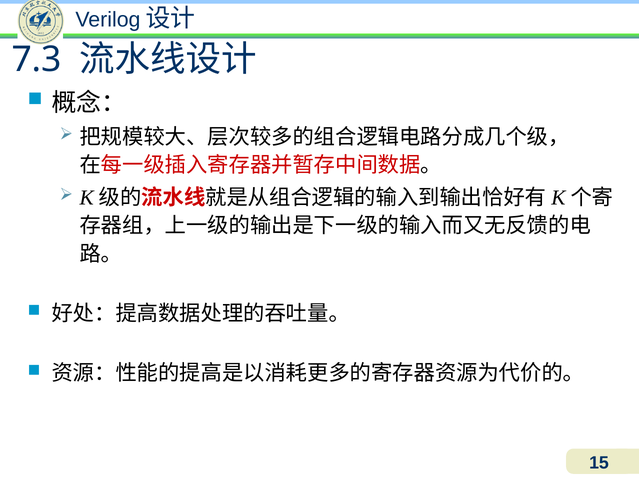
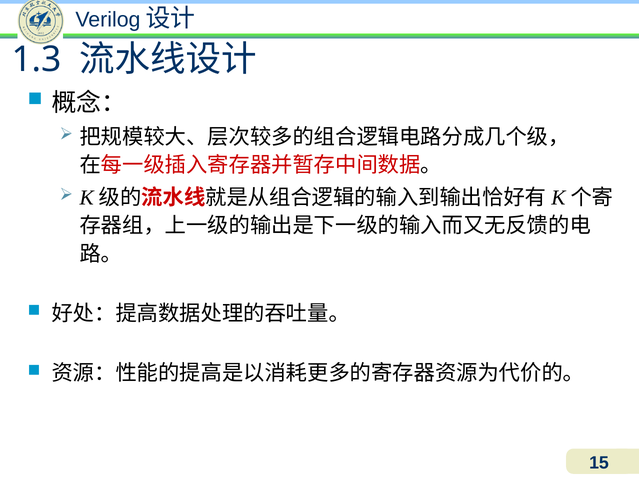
7.3: 7.3 -> 1.3 (37, 59)
